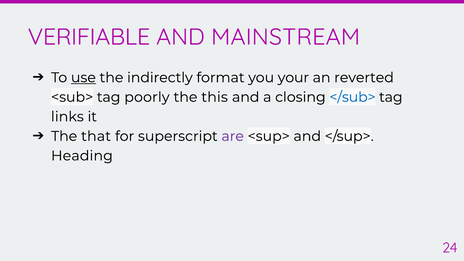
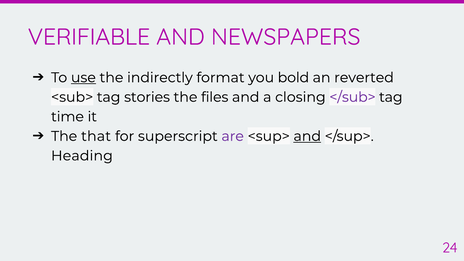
MAINSTREAM: MAINSTREAM -> NEWSPAPERS (286, 37)
your: your -> bold (293, 78)
poorly: poorly -> stories (147, 97)
this: this -> files (215, 97)
</sub> colour: blue -> purple (353, 97)
links: links -> time (67, 117)
and underline: none -> present (307, 136)
